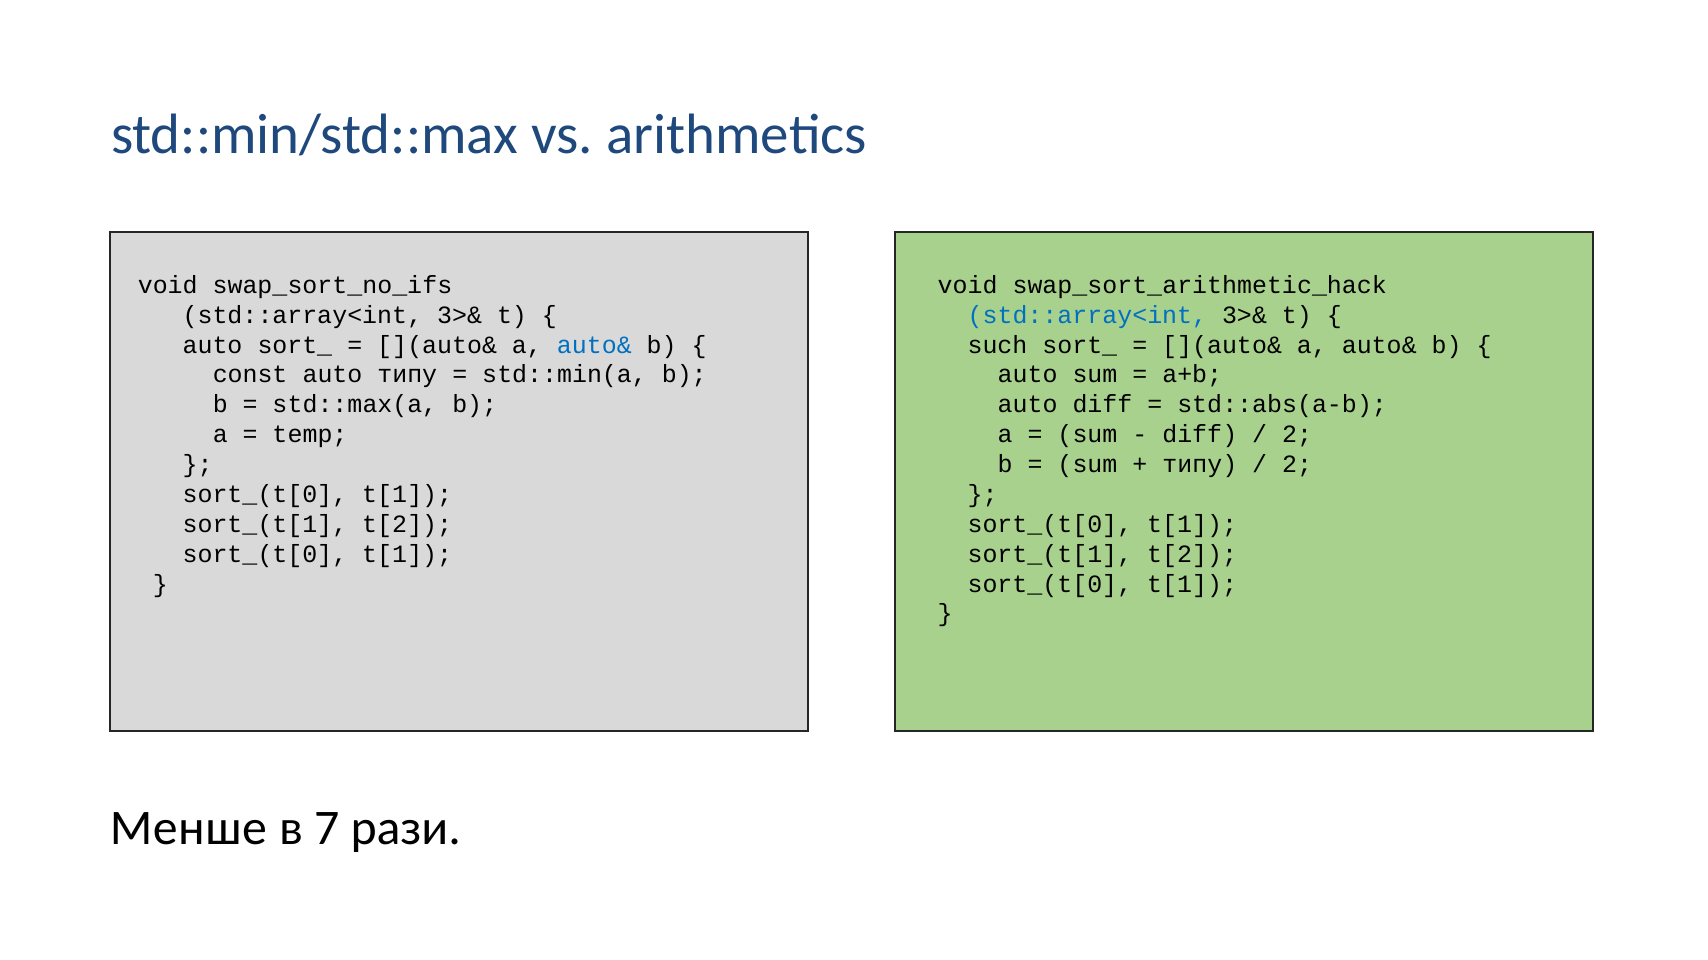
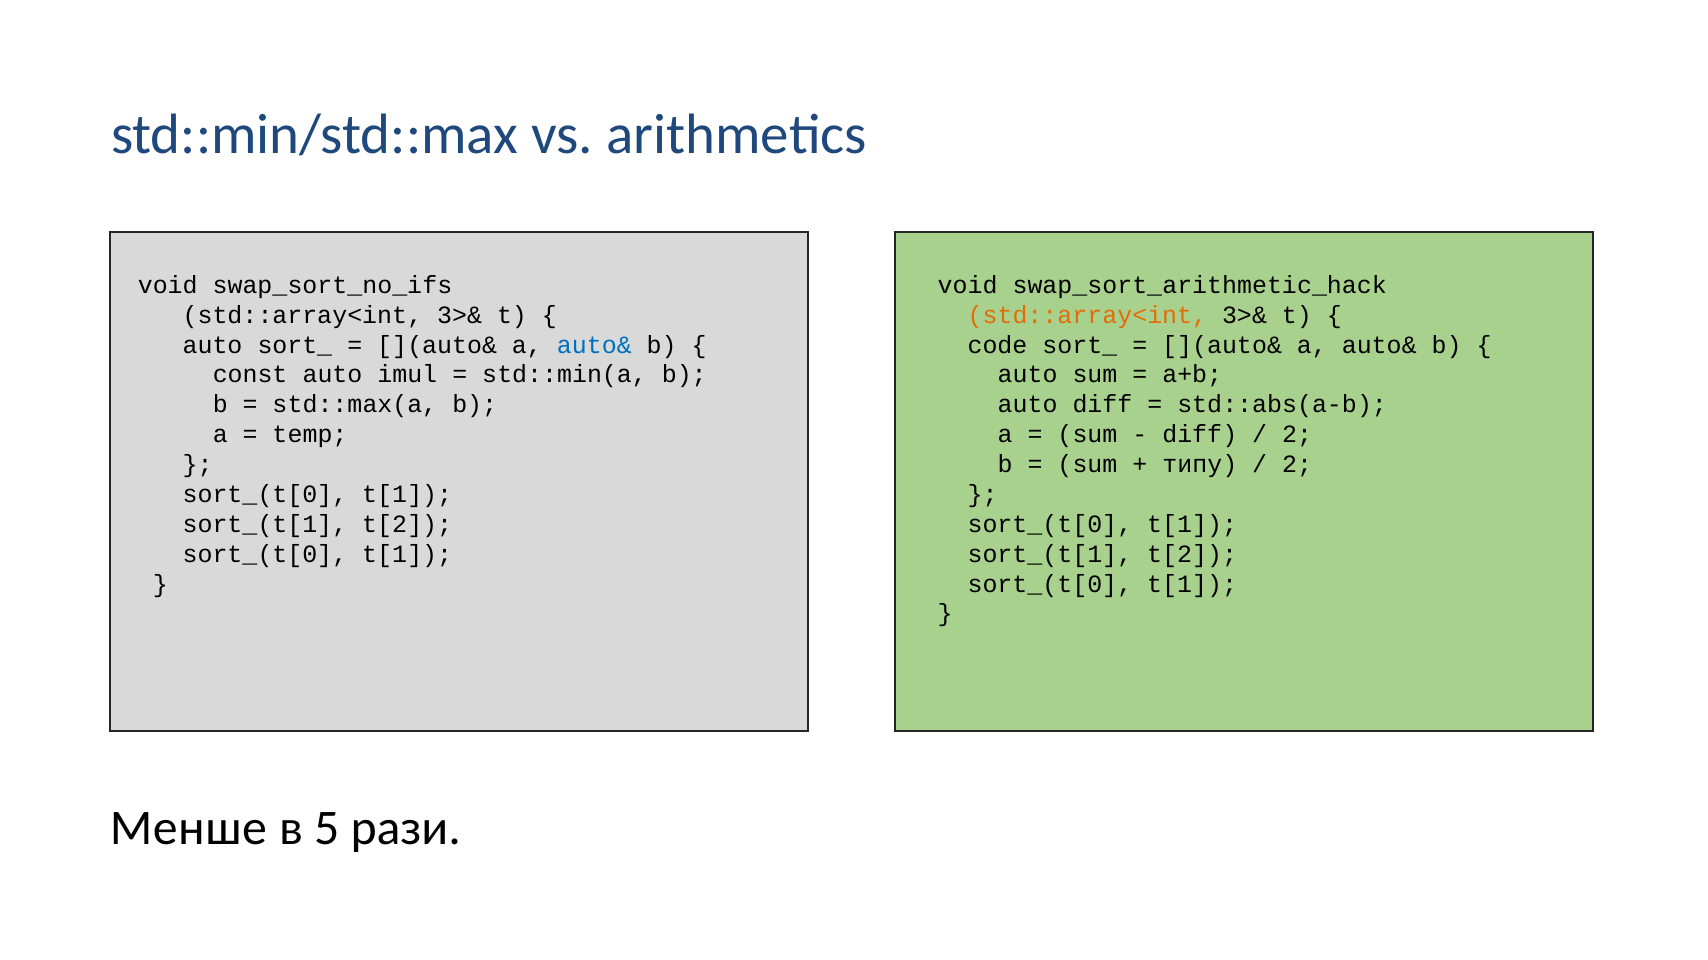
std::array<int colour: blue -> orange (1087, 315)
such: such -> code (997, 345)
auto типу: типу -> imul (407, 375)
7: 7 -> 5 (327, 829)
